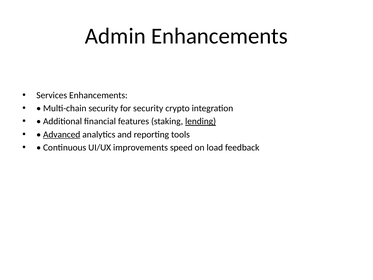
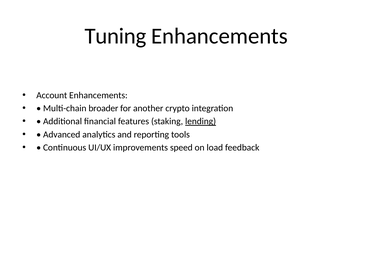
Admin: Admin -> Tuning (116, 36)
Services: Services -> Account (52, 95)
Multi-chain security: security -> broader (103, 108)
for security: security -> another (148, 108)
Advanced underline: present -> none (62, 134)
